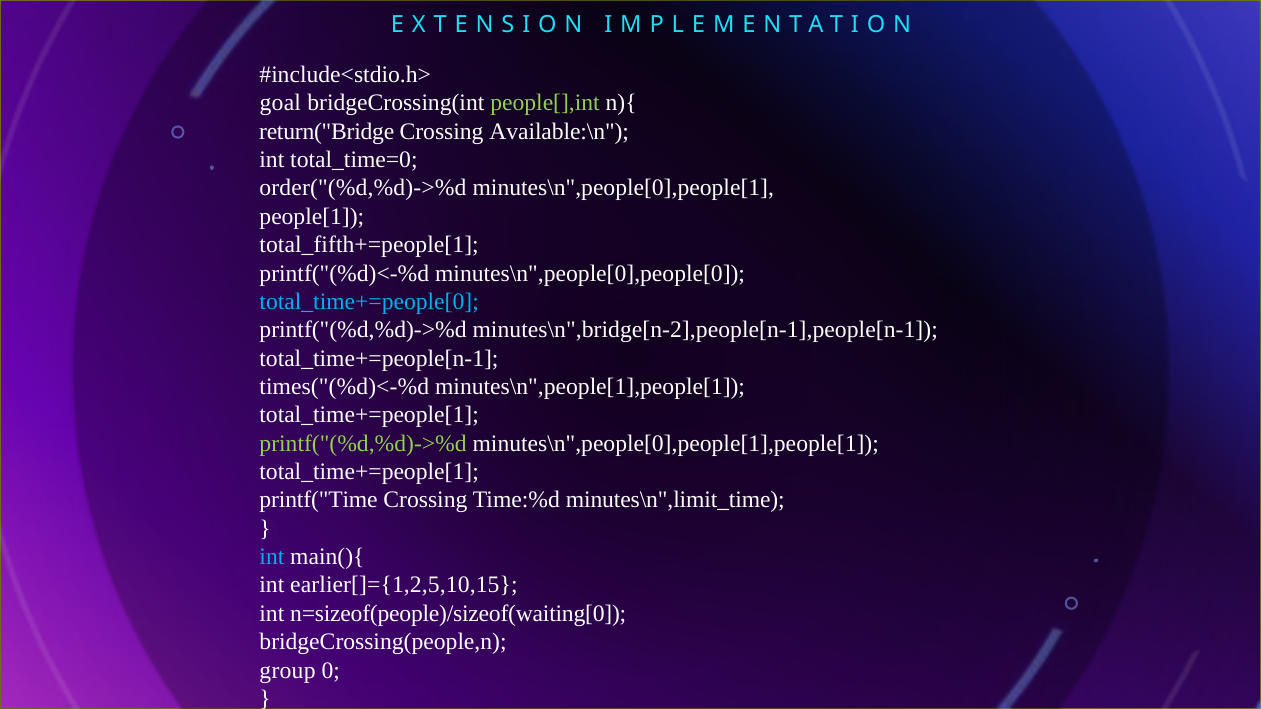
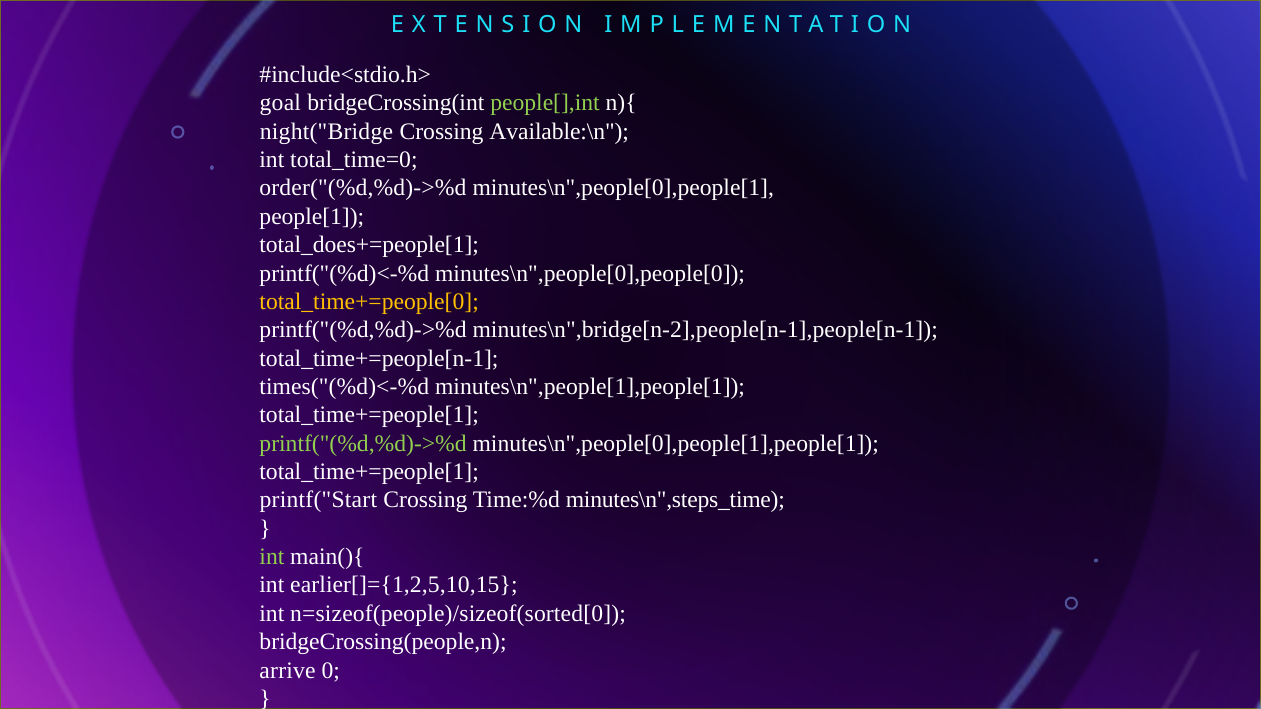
return("Bridge: return("Bridge -> night("Bridge (326, 131)
total_fifth+=people[1: total_fifth+=people[1 -> total_does+=people[1 (369, 245)
total_time+=people[0 colour: light blue -> yellow (369, 302)
printf("Time: printf("Time -> printf("Start (318, 500)
minutes\n",limit_time: minutes\n",limit_time -> minutes\n",steps_time (675, 500)
int colour: light blue -> light green (272, 557)
n=sizeof(people)/sizeof(waiting[0: n=sizeof(people)/sizeof(waiting[0 -> n=sizeof(people)/sizeof(sorted[0 (458, 614)
group: group -> arrive (288, 671)
